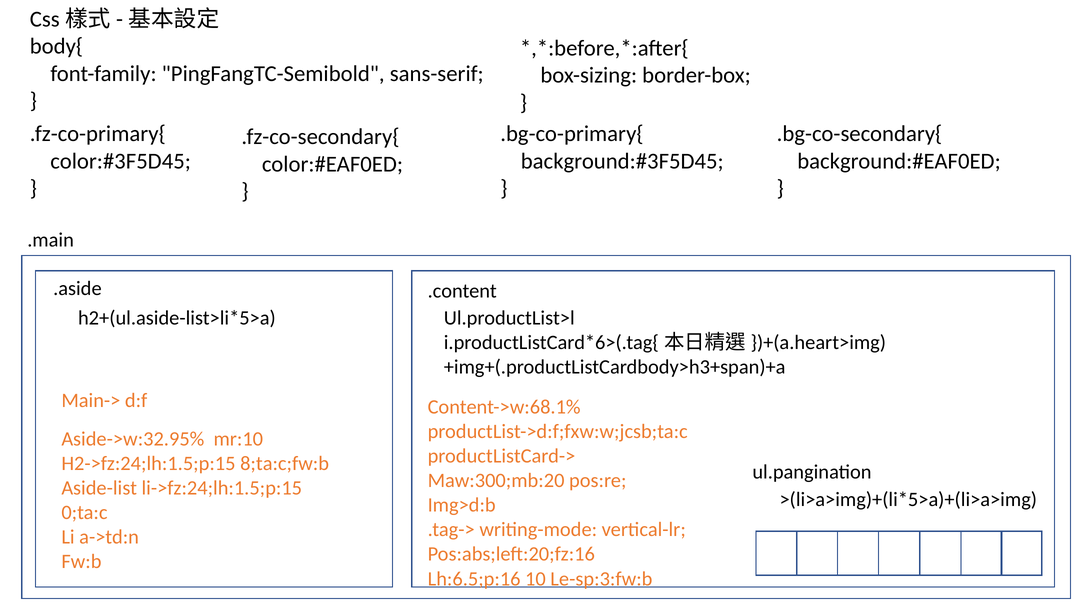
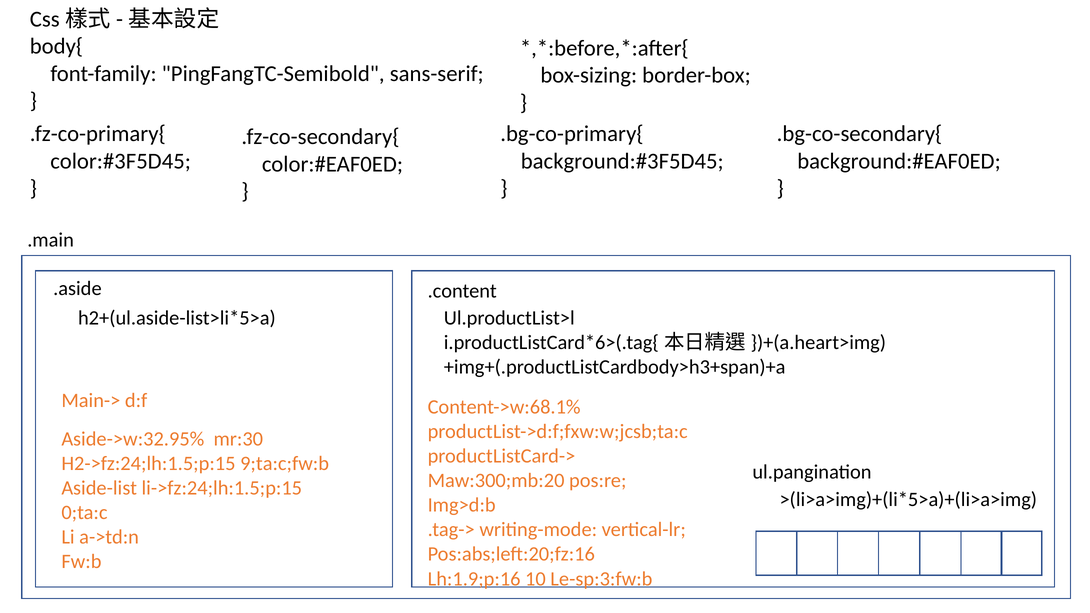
mr:10: mr:10 -> mr:30 (238, 439)
8;ta:c;fw:b: 8;ta:c;fw:b -> 9;ta:c;fw:b (285, 463)
Lh:6.5;p:16: Lh:6.5;p:16 -> Lh:1.9;p:16 (474, 579)
